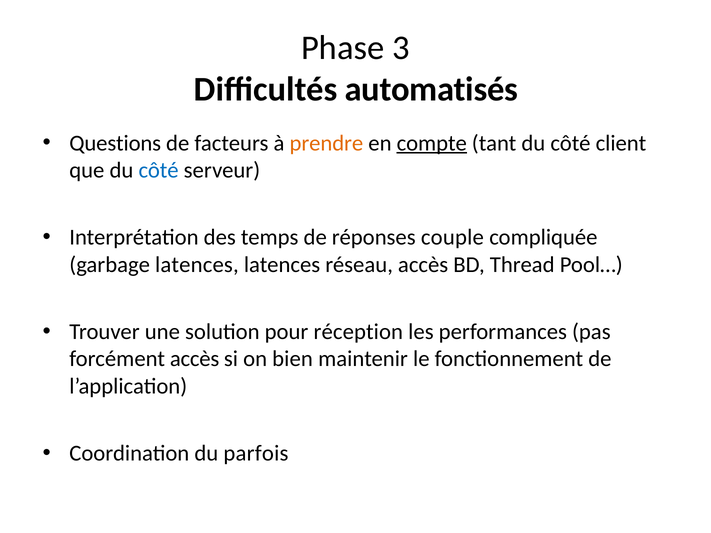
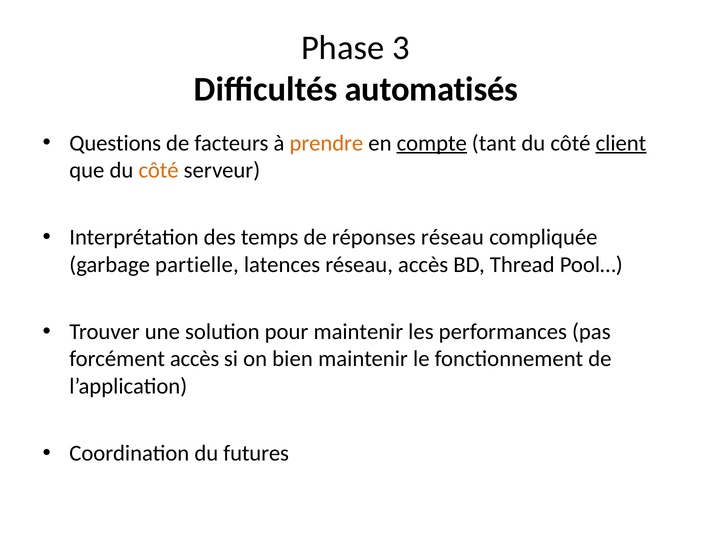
client underline: none -> present (621, 143)
côté colour: blue -> orange (159, 170)
réponses couple: couple -> réseau (452, 238)
garbage latences: latences -> partielle (197, 265)
pour réception: réception -> maintenir (358, 332)
parfois: parfois -> futures (256, 454)
